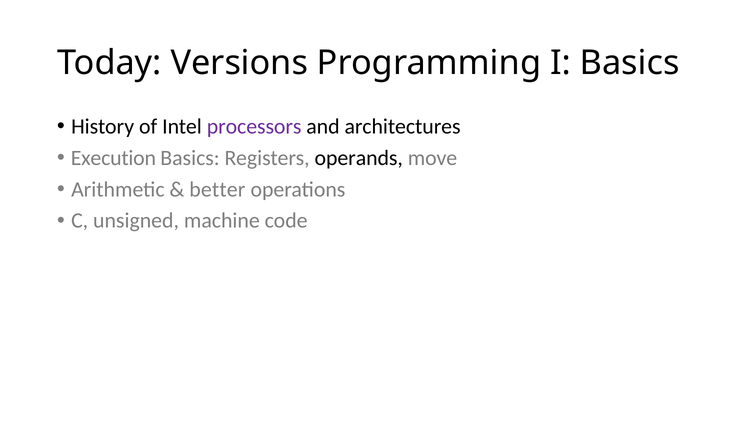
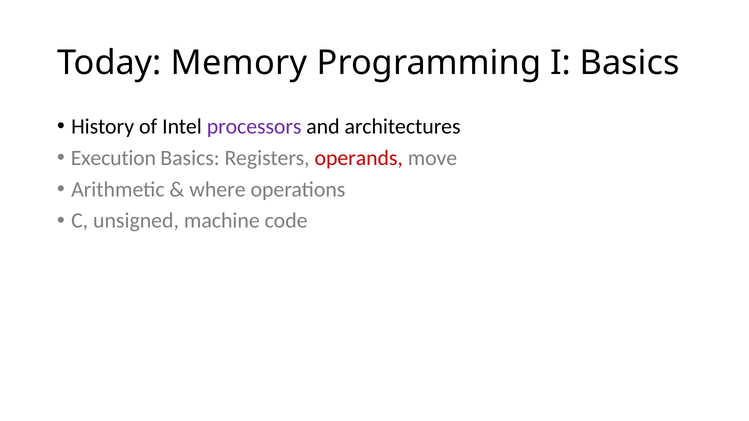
Versions: Versions -> Memory (239, 63)
operands colour: black -> red (359, 158)
better: better -> where (217, 189)
